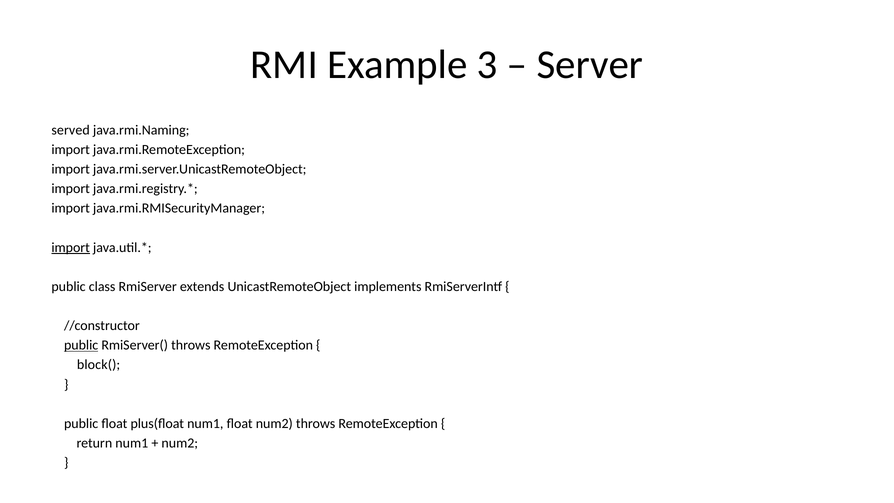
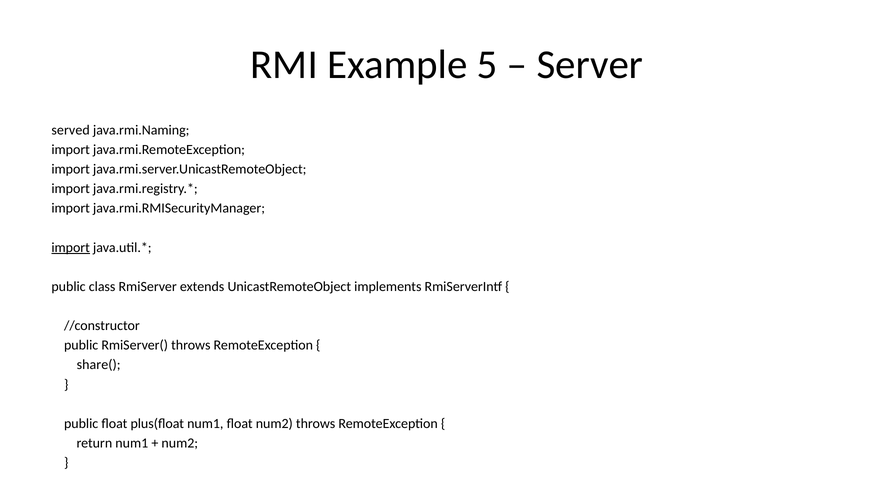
3: 3 -> 5 (487, 65)
public underline: present -> none (81, 345)
block(: block( -> share( (99, 365)
